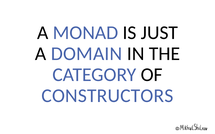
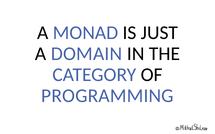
CONSTRUCTORS: CONSTRUCTORS -> PROGRAMMING (107, 96)
